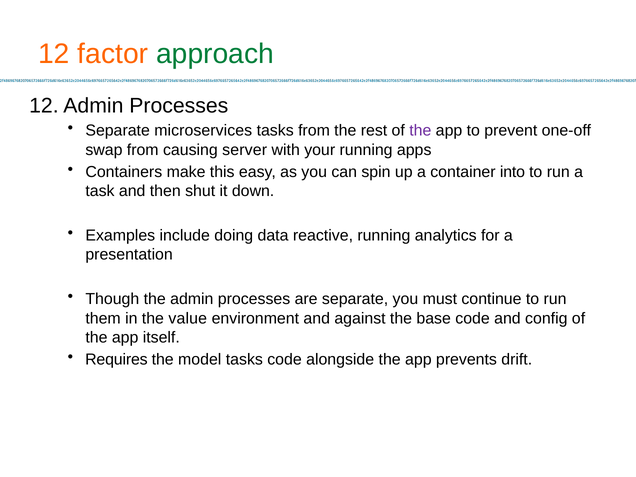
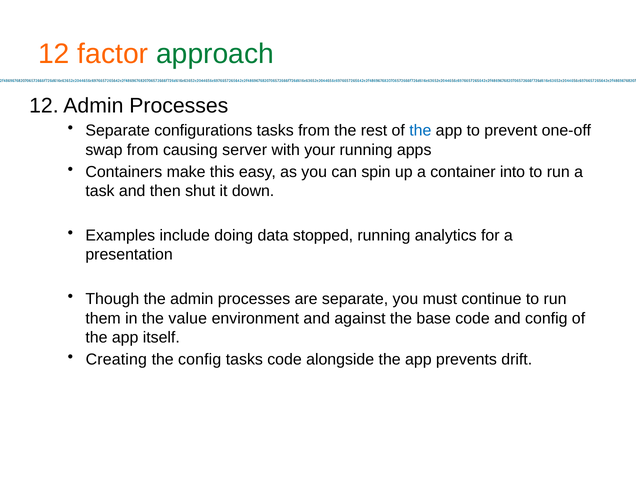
microservices: microservices -> configurations (203, 131)
the colour: purple -> blue (420, 131)
reactive: reactive -> stopped (323, 236)
Requires: Requires -> Creating (116, 360)
the model: model -> config (200, 360)
